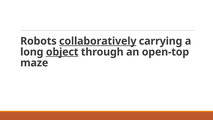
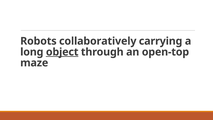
collaboratively underline: present -> none (98, 41)
